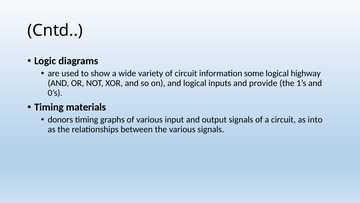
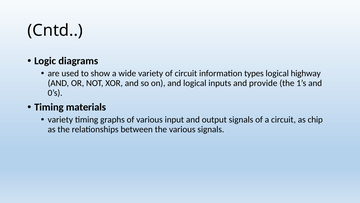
some: some -> types (254, 73)
donors: donors -> variety (60, 119)
into: into -> chip (315, 119)
